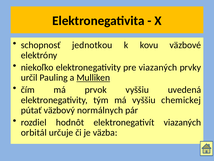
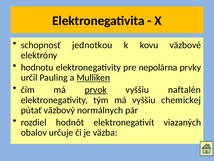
niekoľko: niekoľko -> hodnotu (37, 67)
pre viazaných: viazaných -> nepolárna (158, 67)
prvok underline: none -> present (96, 89)
uvedená: uvedená -> naftalén (184, 89)
orbitál: orbitál -> obalov (34, 132)
